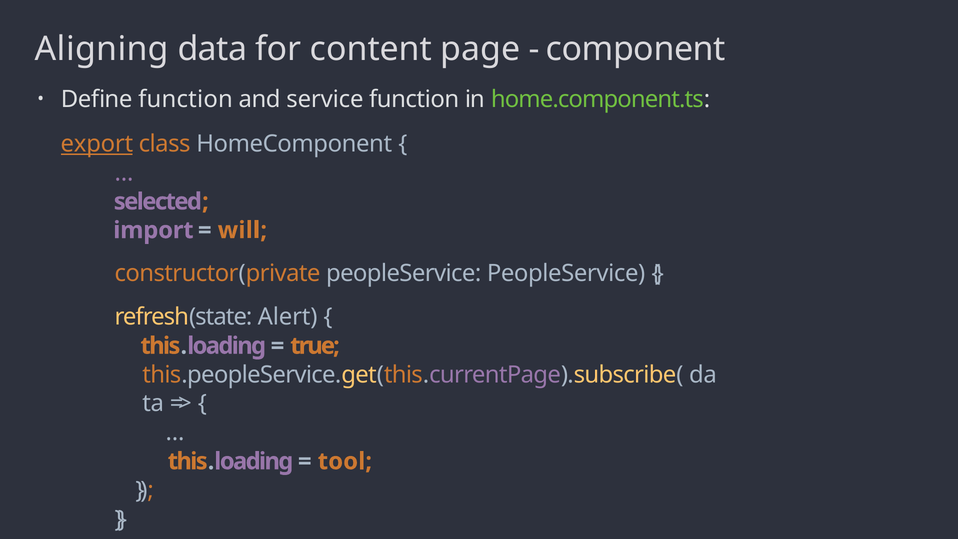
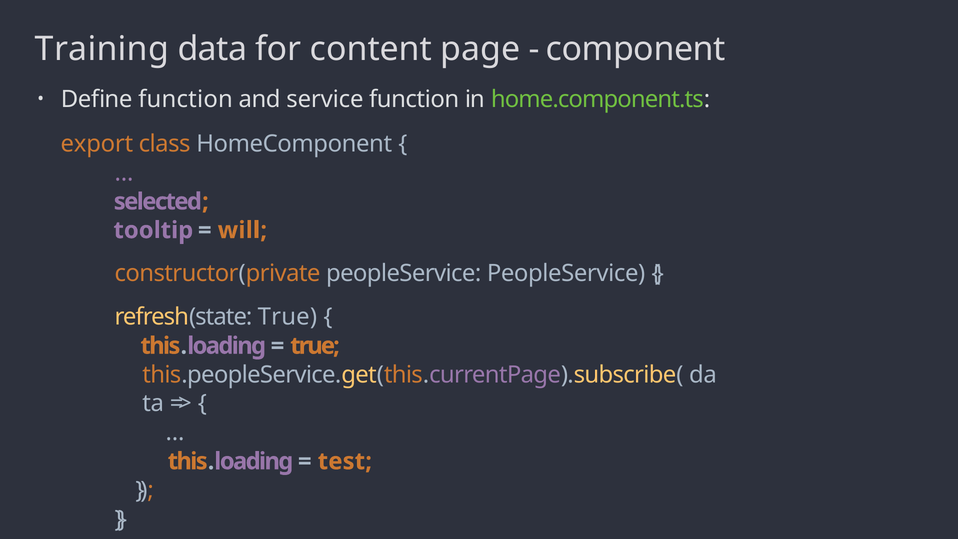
Aligning: Aligning -> Training (102, 49)
export underline: present -> none (97, 144)
import: import -> tooltip (153, 230)
refresh(state Alert: Alert -> True (287, 317)
tool: tool -> test (345, 461)
